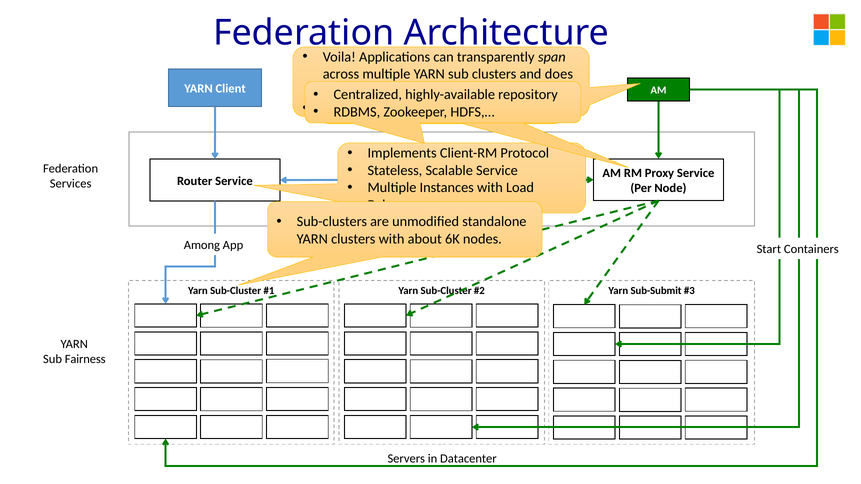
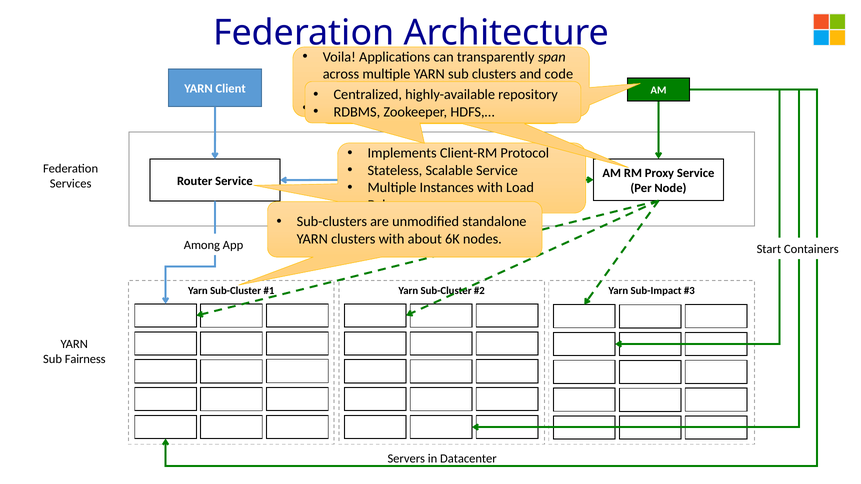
and does: does -> code (559, 74)
Sub-Submit: Sub-Submit -> Sub-Impact (656, 291)
